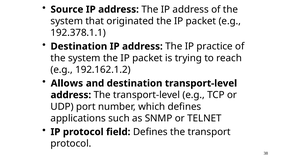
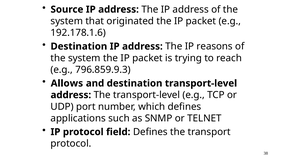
192.378.1.1: 192.378.1.1 -> 192.178.1.6 (78, 33)
practice: practice -> reasons (215, 46)
192.162.1.2: 192.162.1.2 -> 796.859.9.3 (103, 70)
